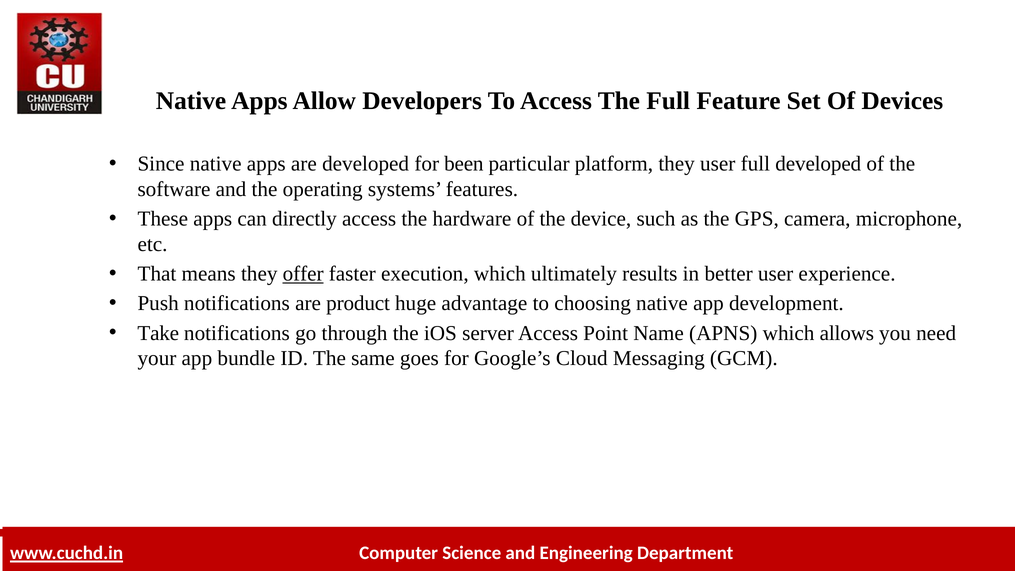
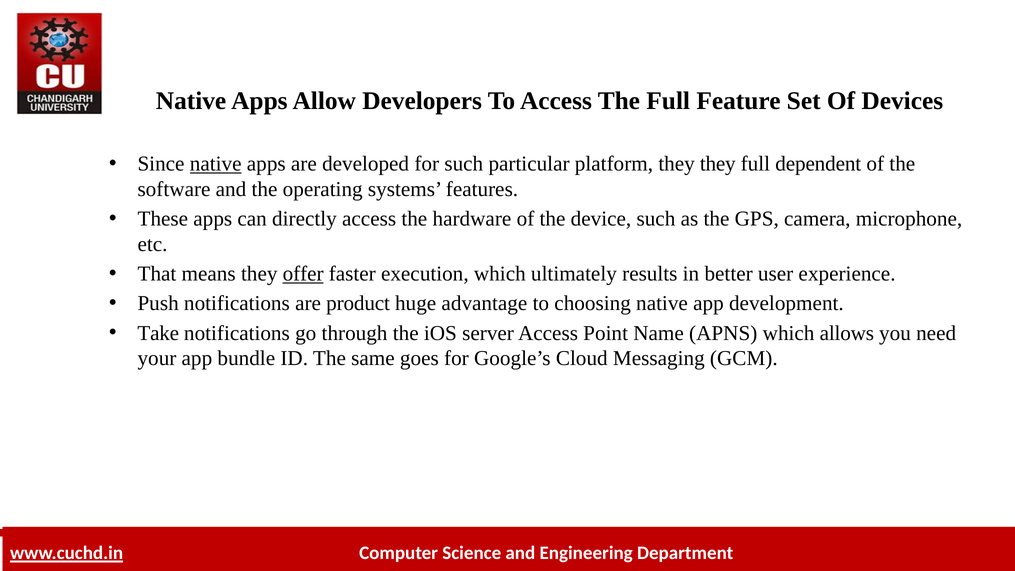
native underline: none -> present (216, 164)
for been: been -> such (464, 164)
they user: user -> they (718, 164)
full developed: developed -> dependent (818, 164)
